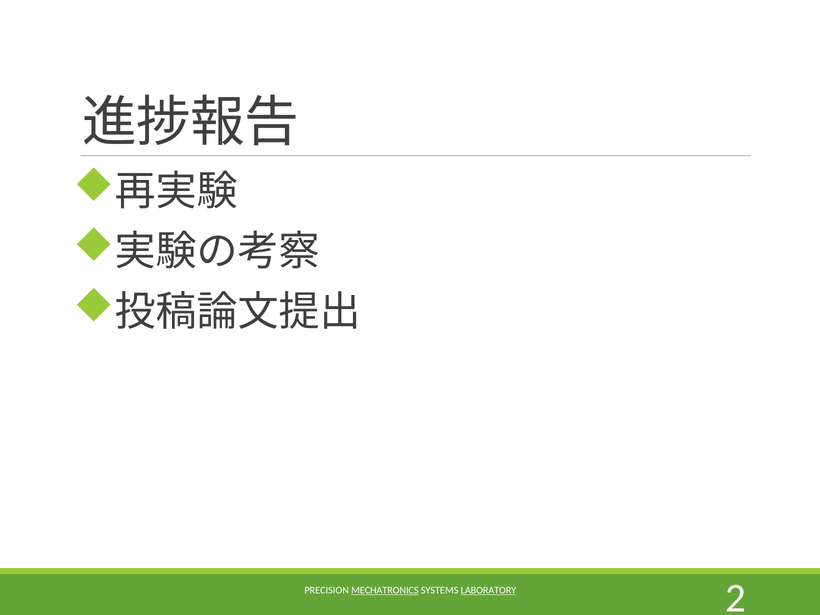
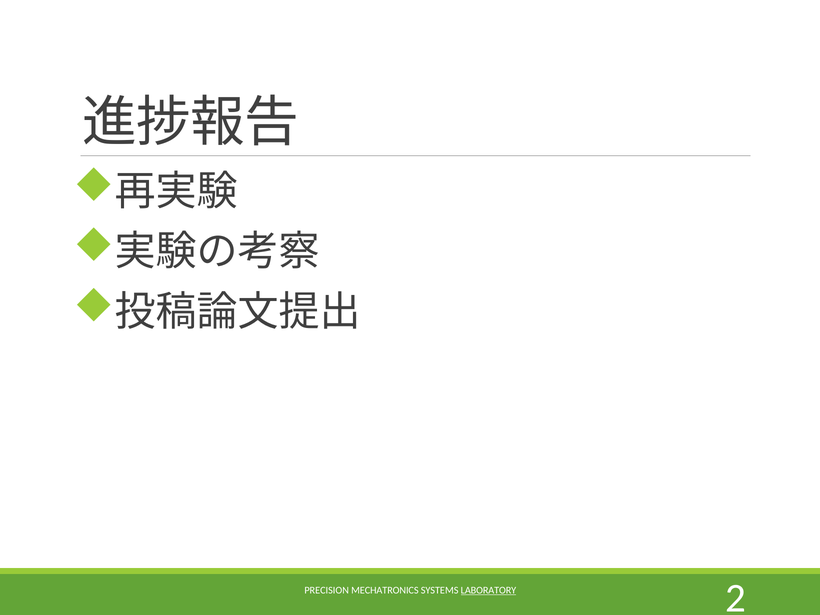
MECHATRONICS underline: present -> none (385, 590)
